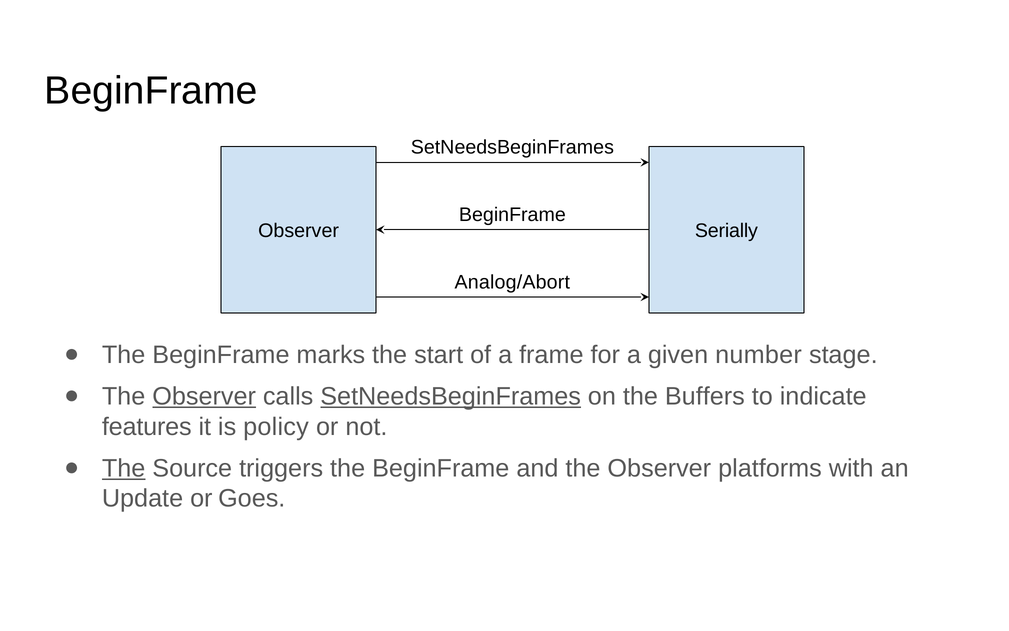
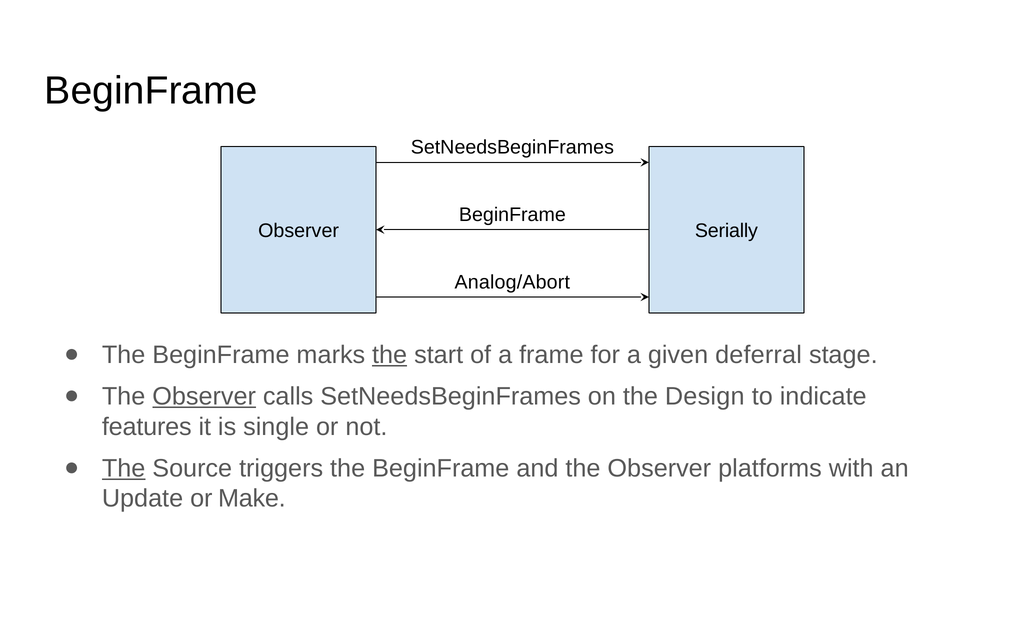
the underline: none -> present (390, 355)
number: number -> deferral (759, 355)
SetNeedsBeginFrames underline: present -> none (451, 396)
Buffers: Buffers -> Design (705, 396)
policy: policy -> single (276, 427)
Goes: Goes -> Make (252, 498)
